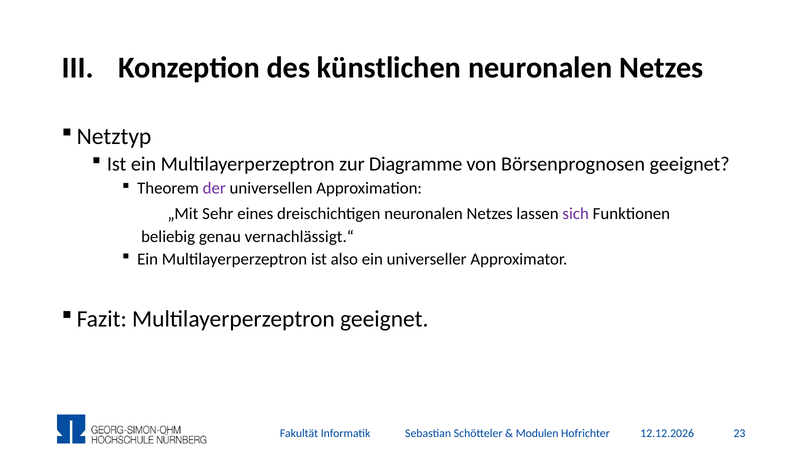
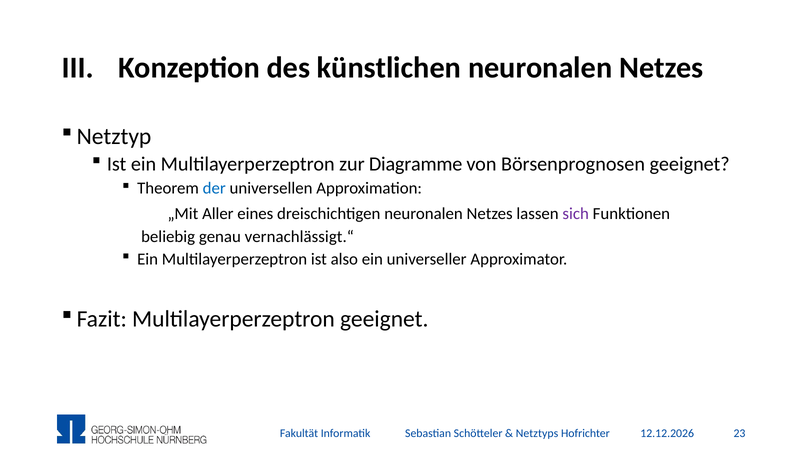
der colour: purple -> blue (214, 188)
Sehr: Sehr -> Aller (218, 214)
Modulen: Modulen -> Netztyps (537, 433)
